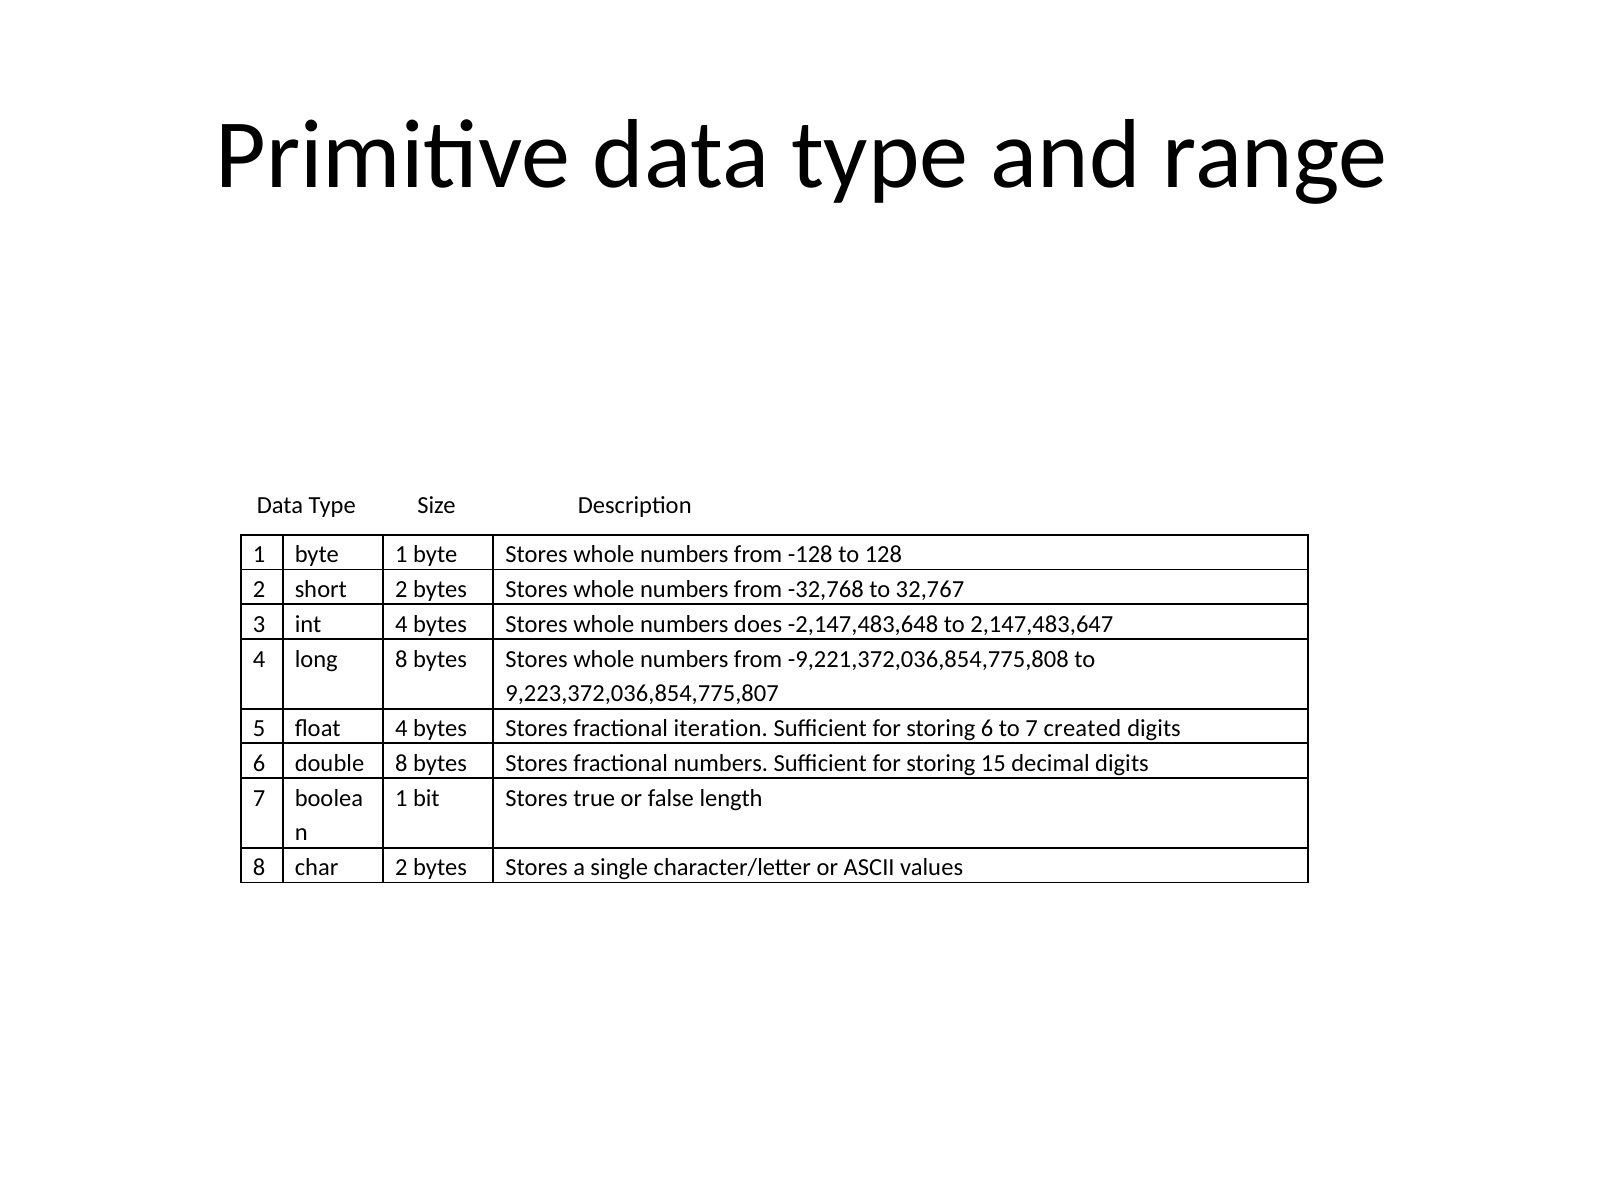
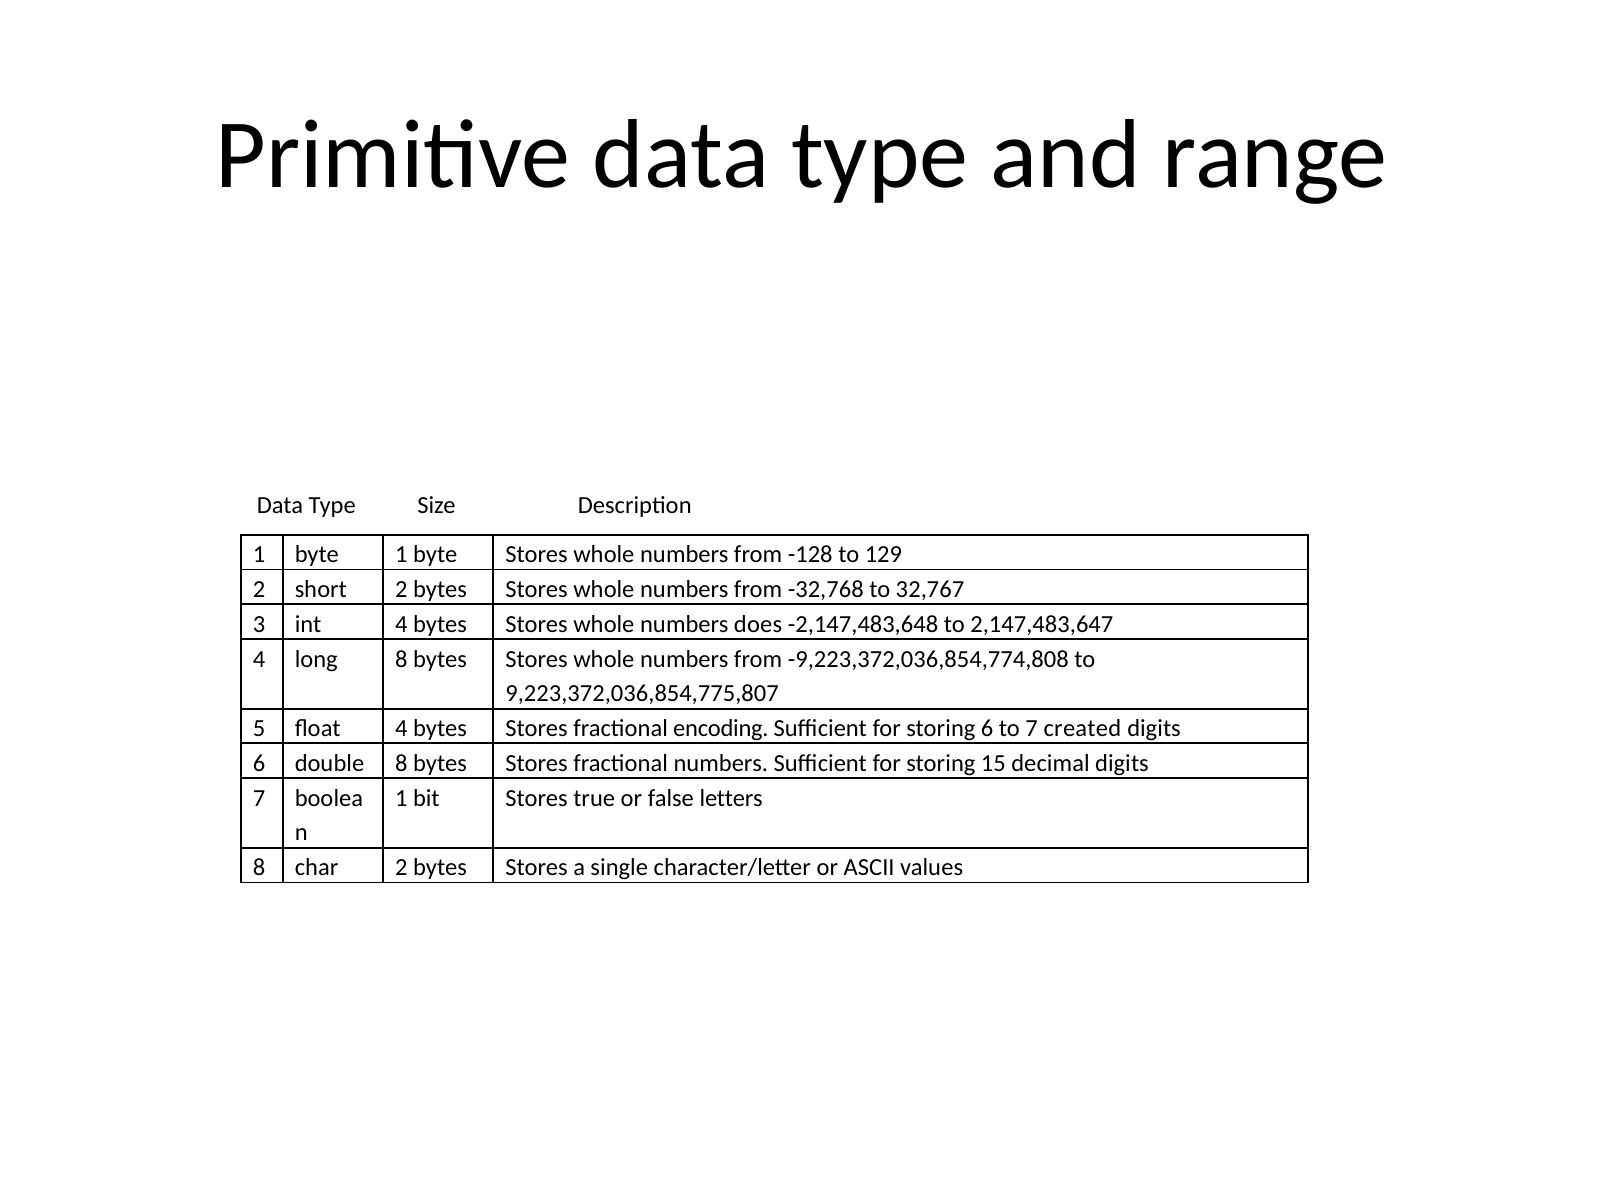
128: 128 -> 129 (883, 555)
-9,221,372,036,854,775,808: -9,221,372,036,854,775,808 -> -9,223,372,036,854,774,808 (928, 659)
iteration: iteration -> encoding (721, 729)
length: length -> letters (731, 799)
